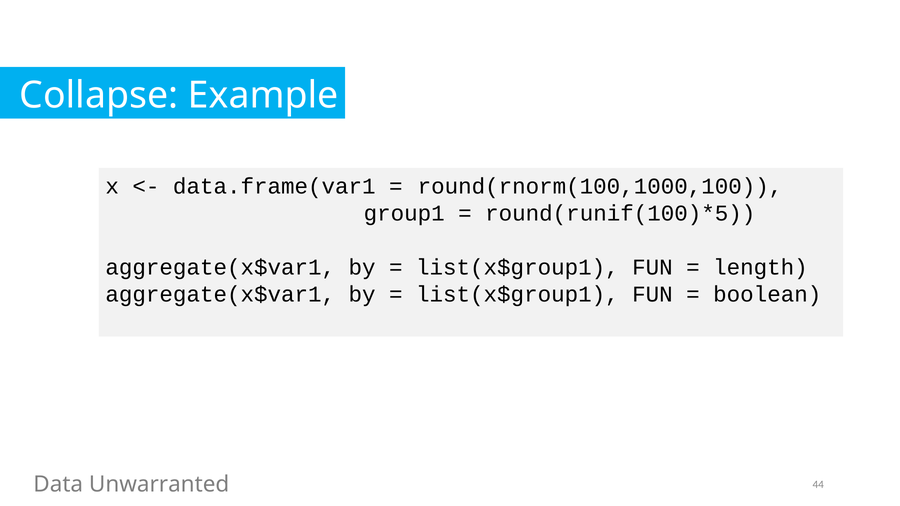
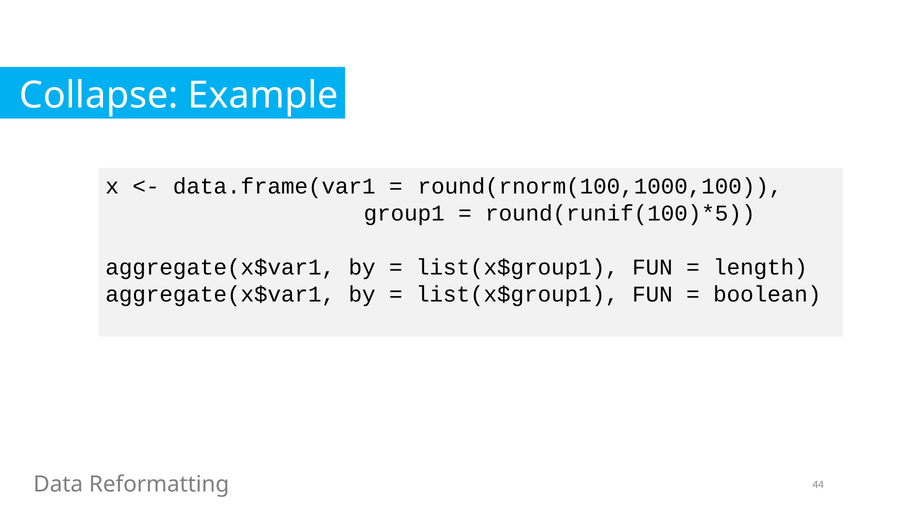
Unwarranted: Unwarranted -> Reformatting (159, 485)
